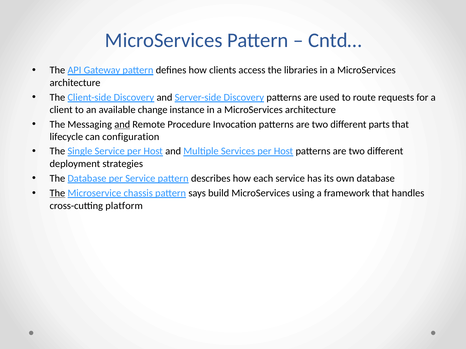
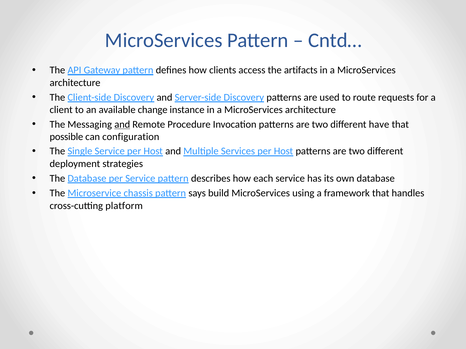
libraries: libraries -> artifacts (301, 70)
parts: parts -> have (379, 125)
lifecycle: lifecycle -> possible (66, 137)
The underline: present -> none (57, 193)
